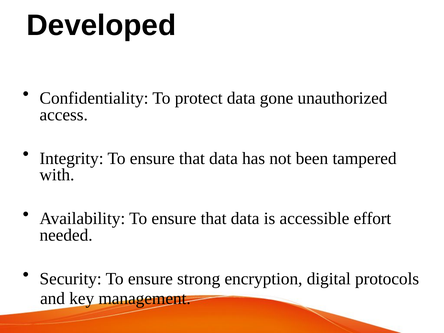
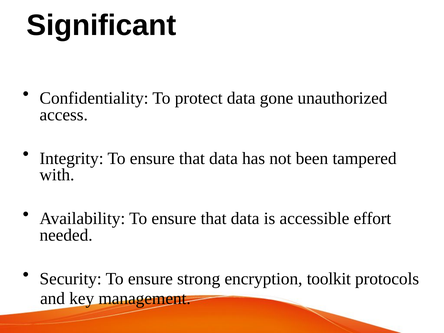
Developed: Developed -> Significant (101, 25)
digital: digital -> toolkit (329, 279)
